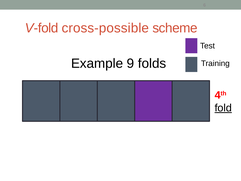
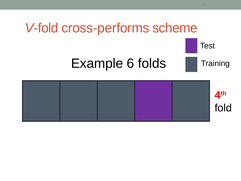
cross-possible: cross-possible -> cross-performs (105, 28)
Example 9: 9 -> 6 (131, 63)
fold underline: present -> none (223, 108)
